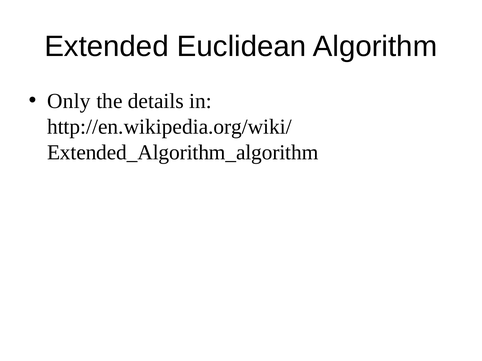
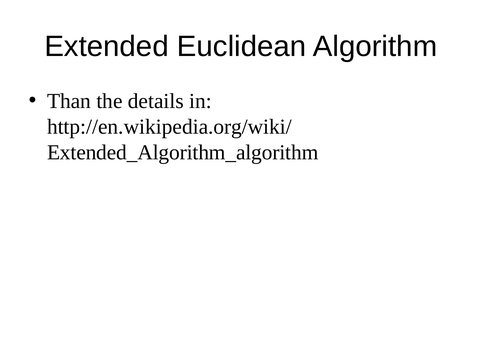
Only: Only -> Than (69, 101)
